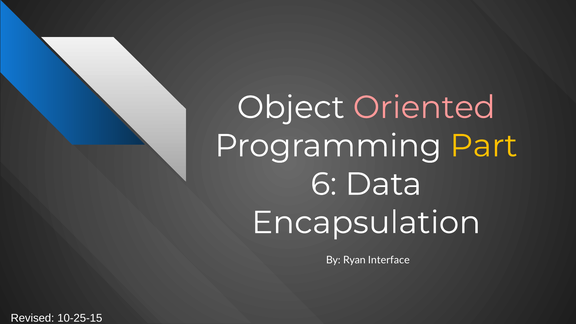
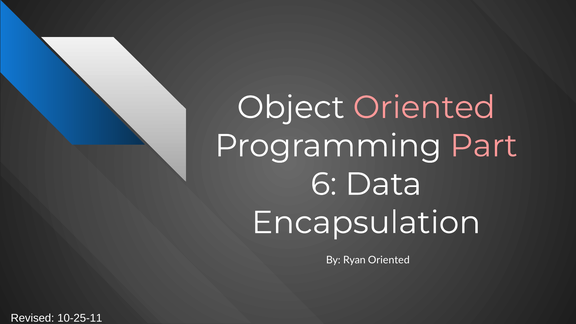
Part colour: yellow -> pink (484, 146)
Ryan Interface: Interface -> Oriented (389, 260)
10-25-15: 10-25-15 -> 10-25-11 (80, 318)
